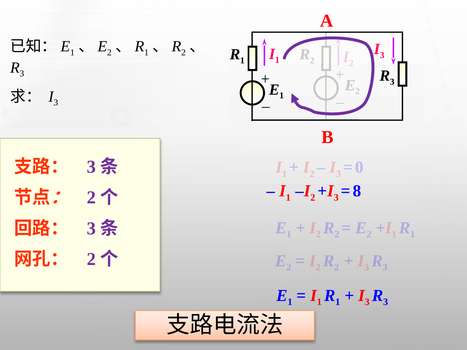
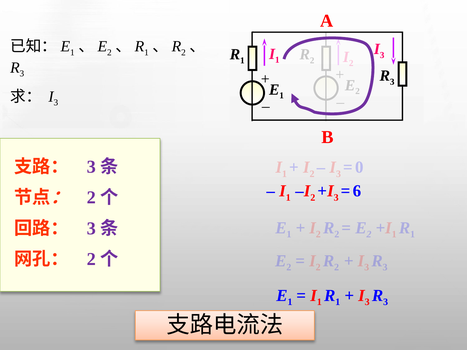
8: 8 -> 6 (357, 191)
